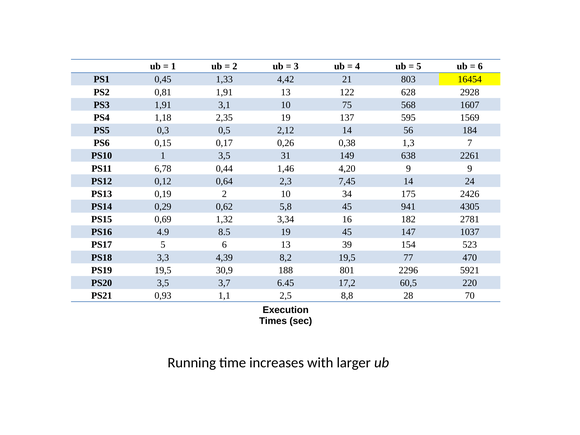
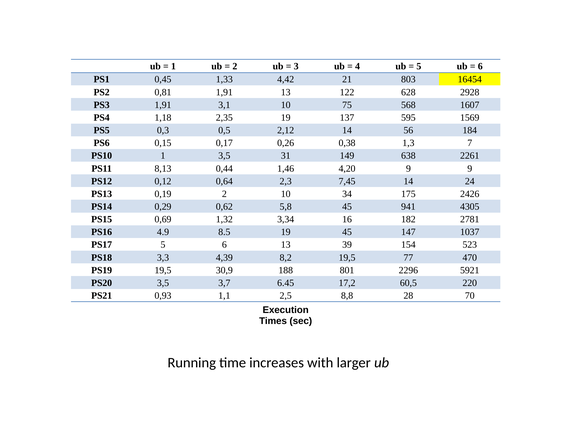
6,78: 6,78 -> 8,13 (163, 168)
